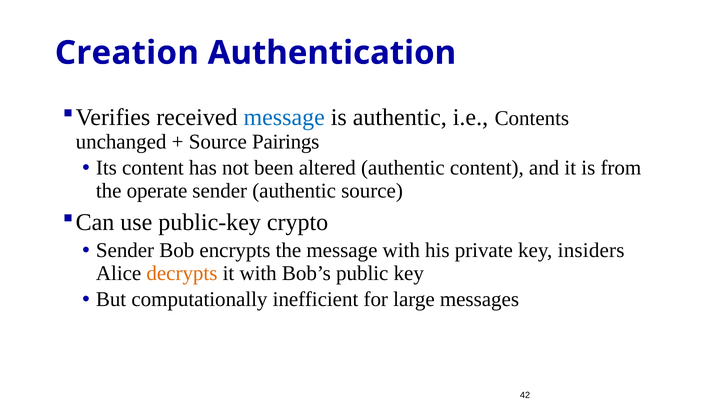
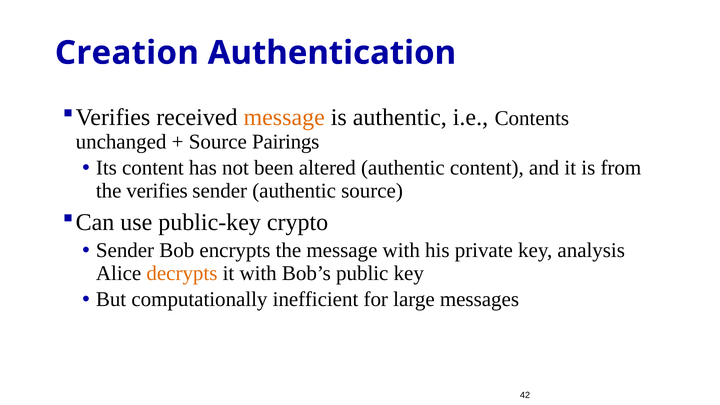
message colour: blue -> orange (284, 117)
operate: operate -> verifies (157, 191)
insiders: insiders -> analysis (591, 250)
